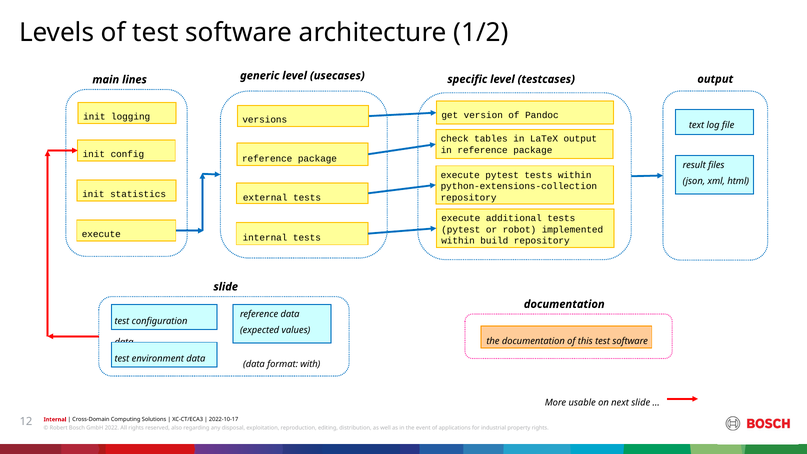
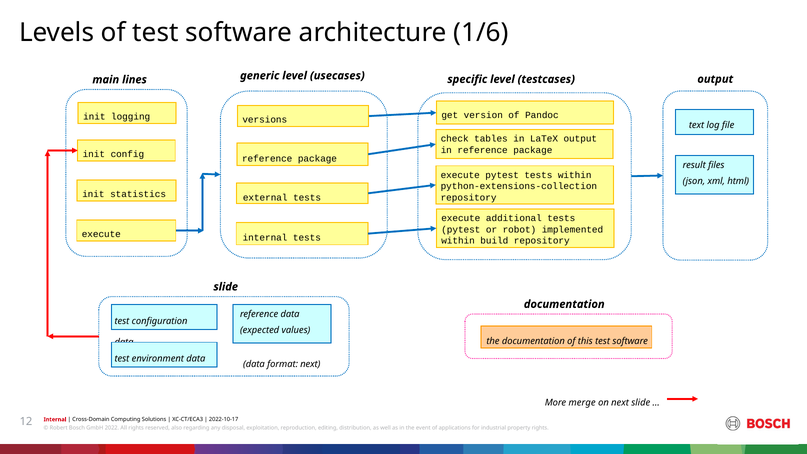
1/2: 1/2 -> 1/6 (481, 33)
format with: with -> next (310, 364)
usable: usable -> merge (582, 403)
